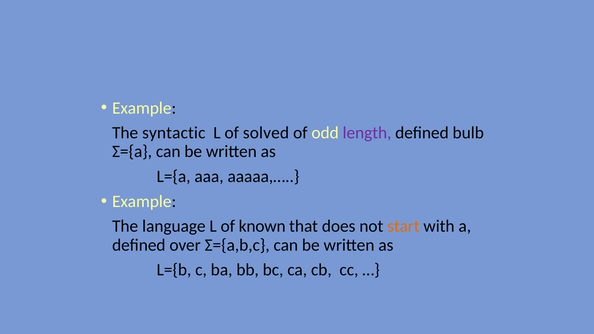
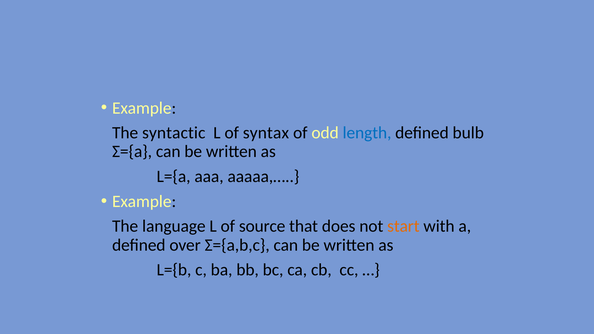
solved: solved -> syntax (266, 133)
length colour: purple -> blue (367, 133)
known: known -> source (262, 226)
